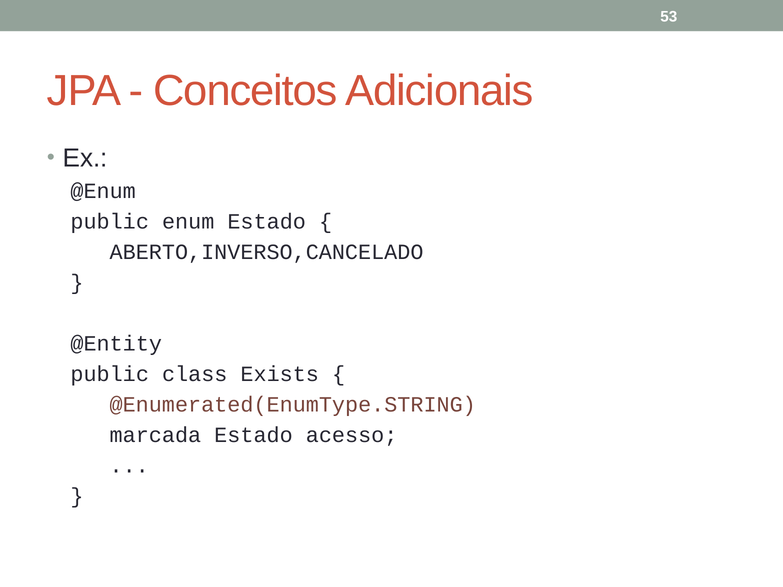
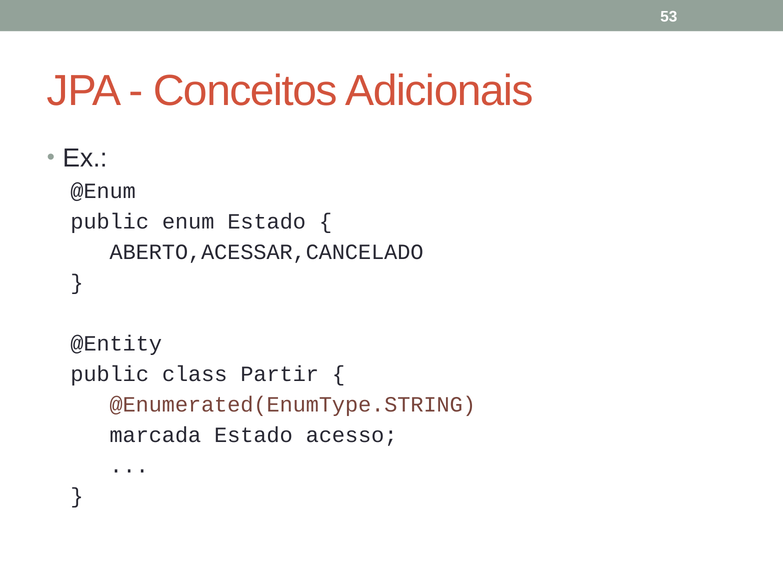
ABERTO,INVERSO,CANCELADO: ABERTO,INVERSO,CANCELADO -> ABERTO,ACESSAR,CANCELADO (267, 252)
Exists: Exists -> Partir (280, 374)
